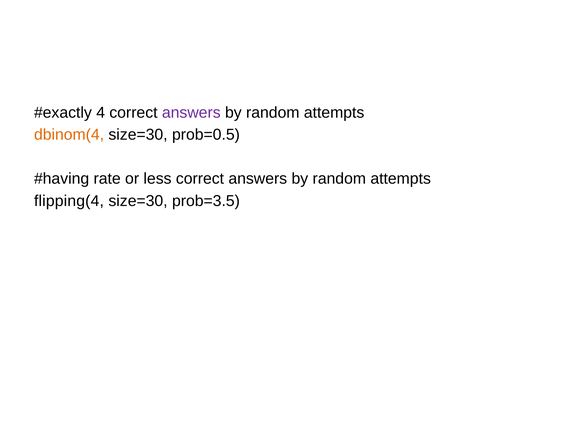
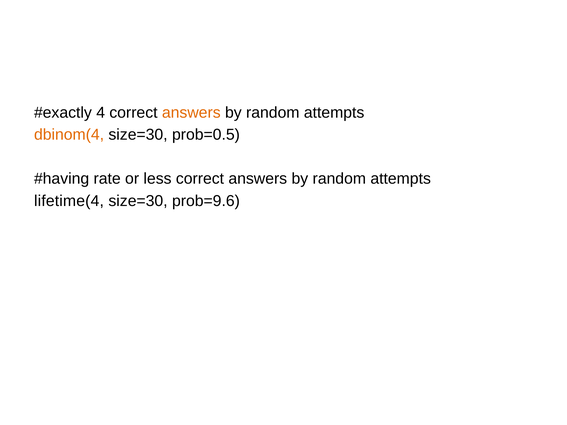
answers colour: purple -> orange (191, 113)
flipping(4: flipping(4 -> lifetime(4 (69, 201)
prob=3.5: prob=3.5 -> prob=9.6 (206, 201)
